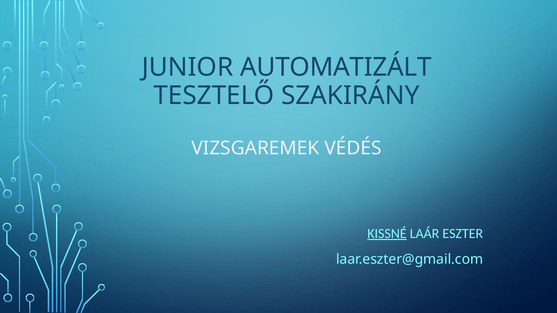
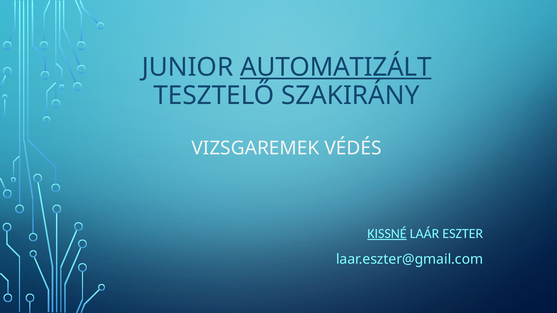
AUTOMATIZÁLT underline: none -> present (336, 67)
